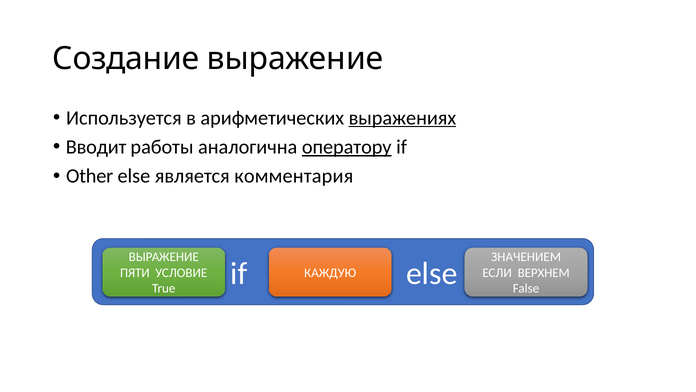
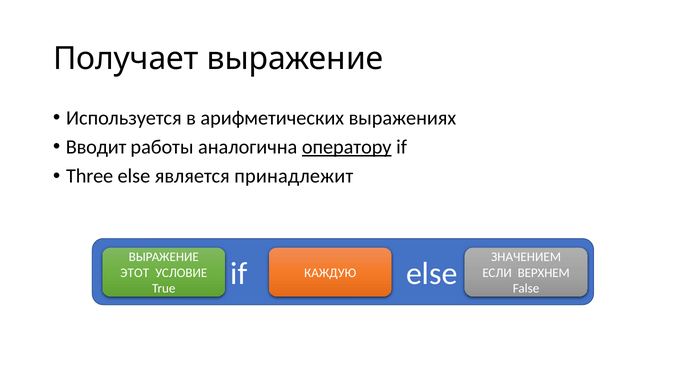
Создание: Создание -> Получает (126, 58)
выражениях underline: present -> none (402, 118)
Other: Other -> Three (90, 176)
комментария: комментария -> принадлежит (294, 176)
ПЯТИ: ПЯТИ -> ЭТОТ (135, 273)
